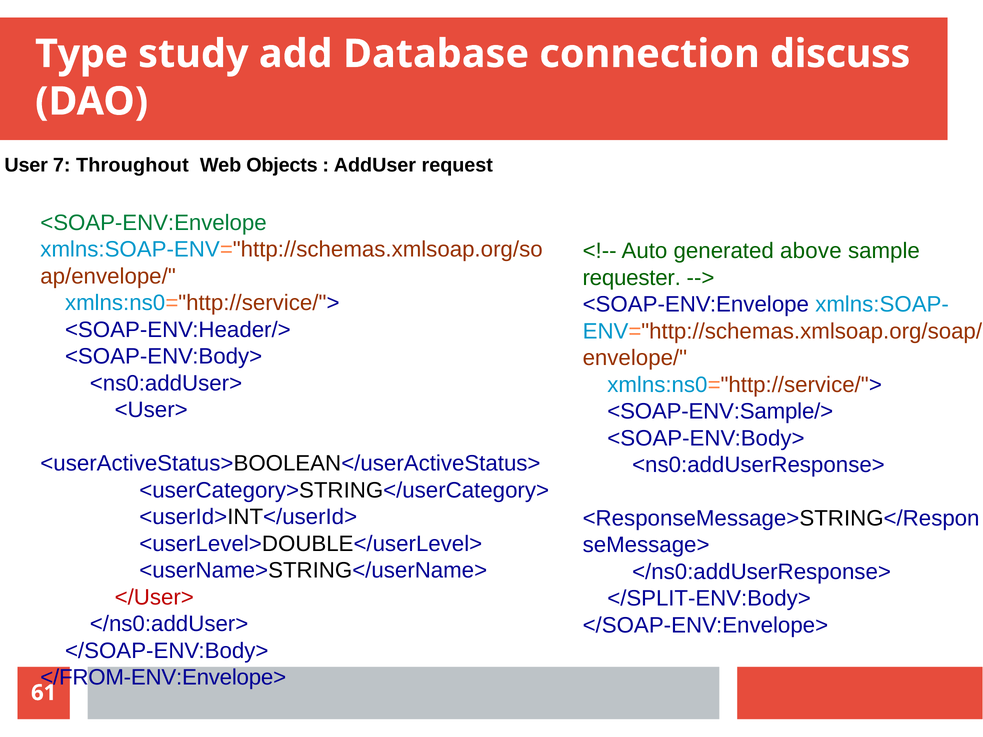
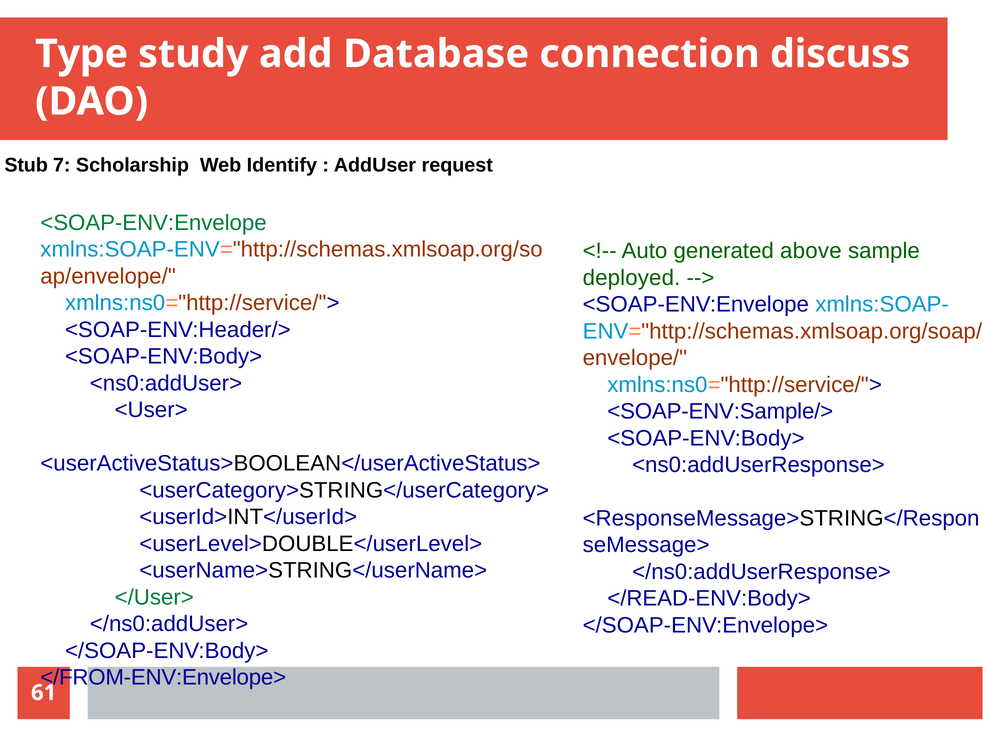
User: User -> Stub (26, 165)
Throughout: Throughout -> Scholarship (132, 165)
Objects: Objects -> Identify (282, 165)
requester: requester -> deployed (632, 278)
</User> colour: red -> green (154, 597)
</SPLIT-ENV:Body>: </SPLIT-ENV:Body> -> </READ-ENV:Body> (709, 599)
